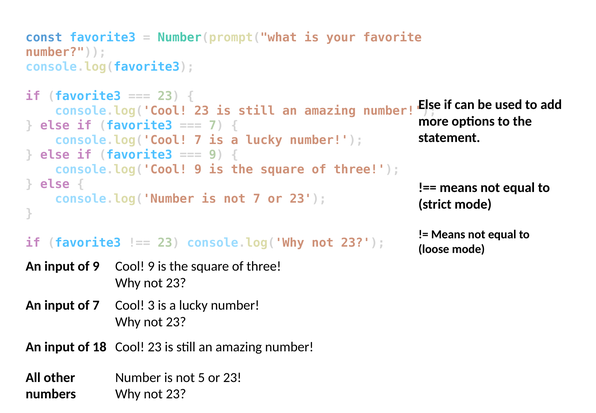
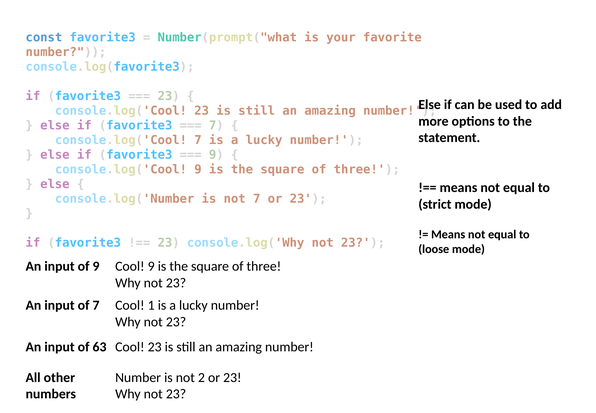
3: 3 -> 1 (151, 305)
18: 18 -> 63 (100, 347)
5: 5 -> 2 (201, 377)
